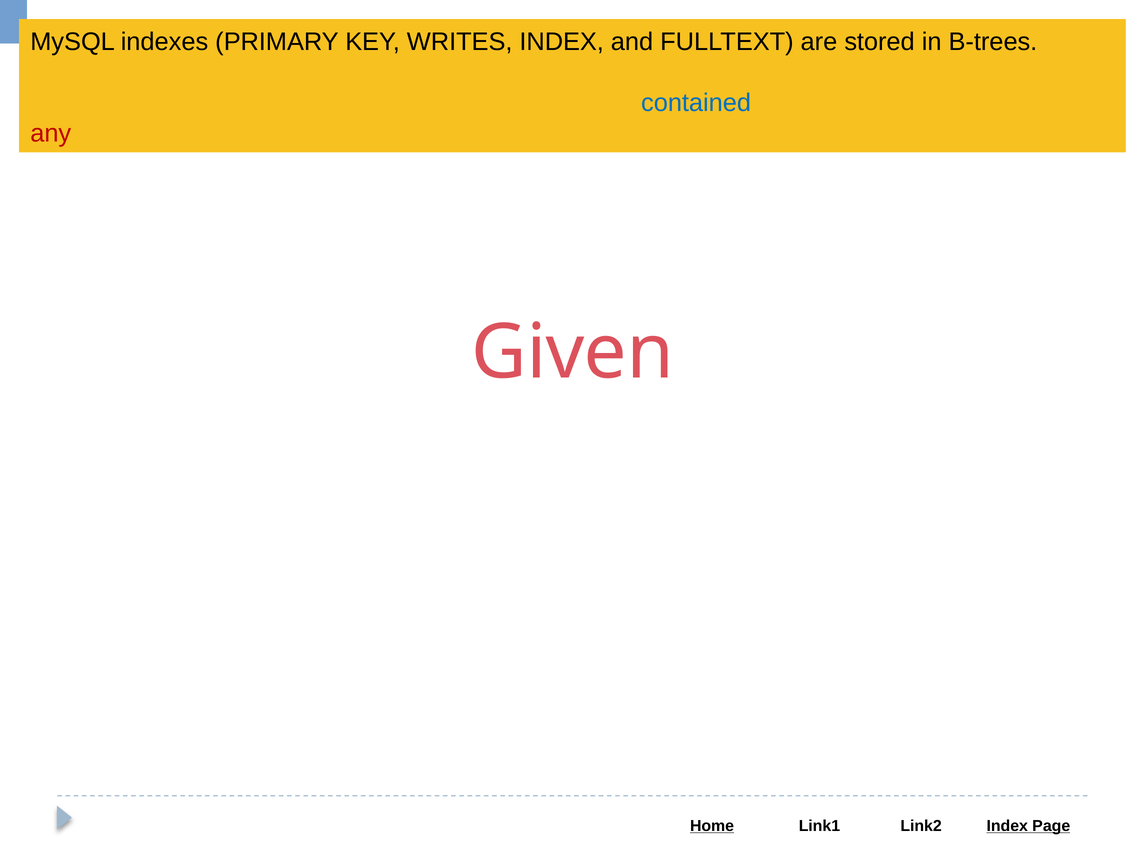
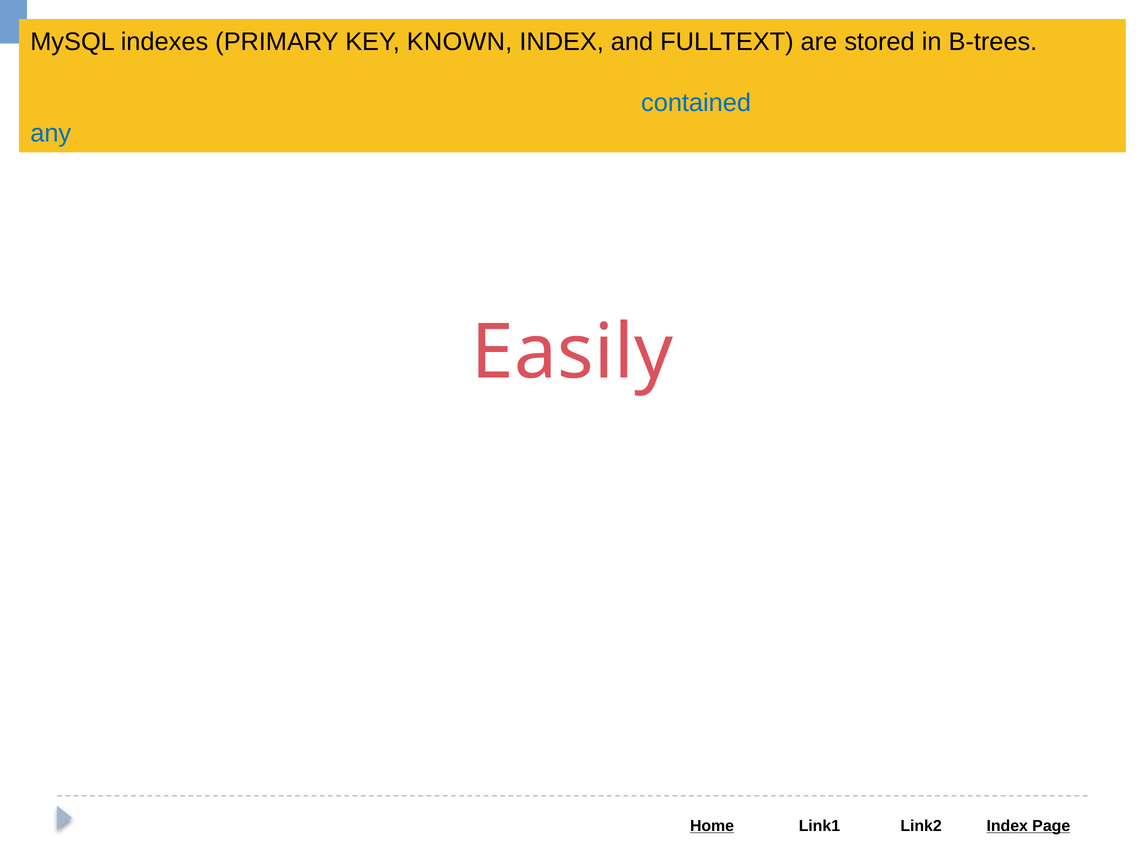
WRITES: WRITES -> KNOWN (460, 42)
any colour: red -> blue (51, 133)
Given: Given -> Easily (572, 353)
